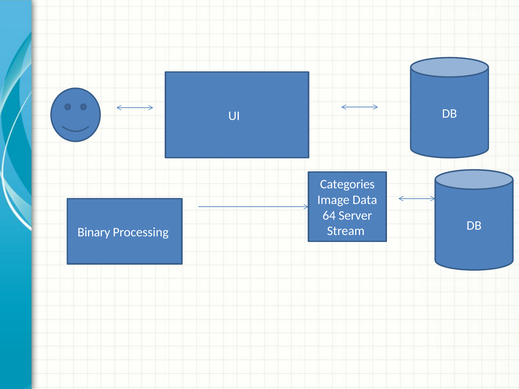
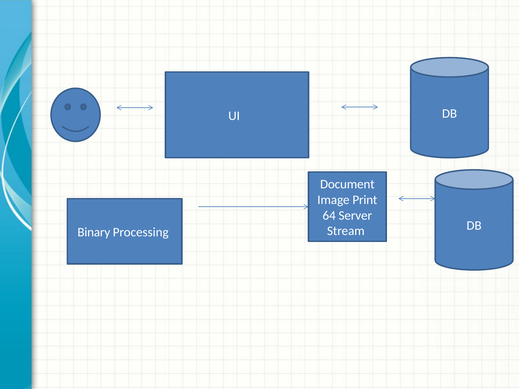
Categories: Categories -> Document (347, 184)
Data: Data -> Print (365, 200)
